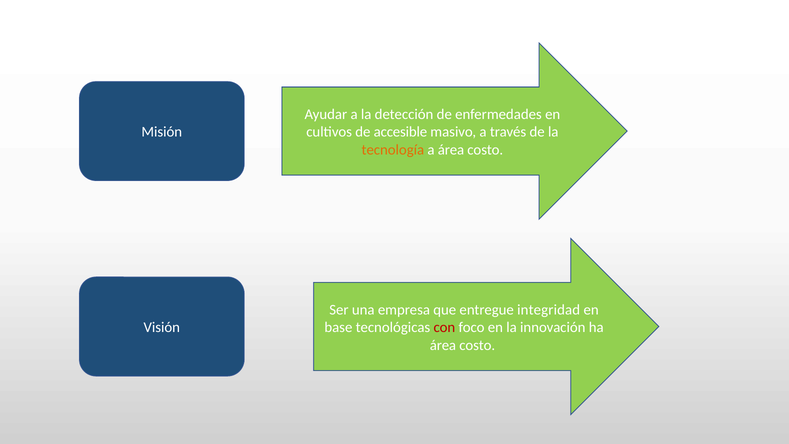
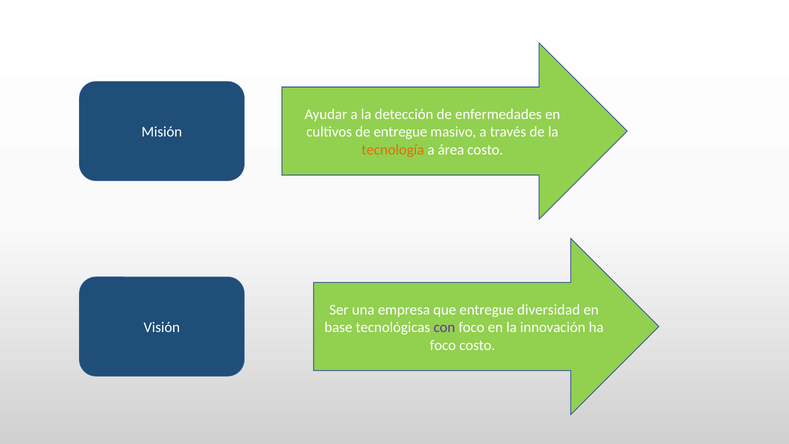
de accesible: accesible -> entregue (400, 132)
integridad: integridad -> diversidad (549, 310)
con colour: red -> purple (444, 327)
área: área -> foco (443, 345)
